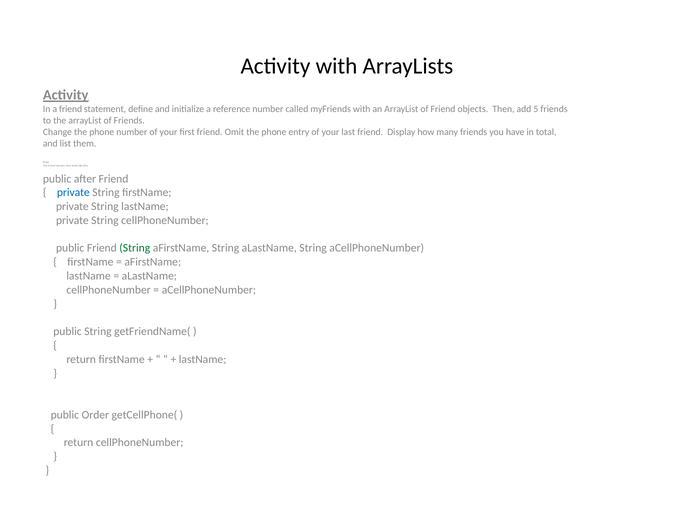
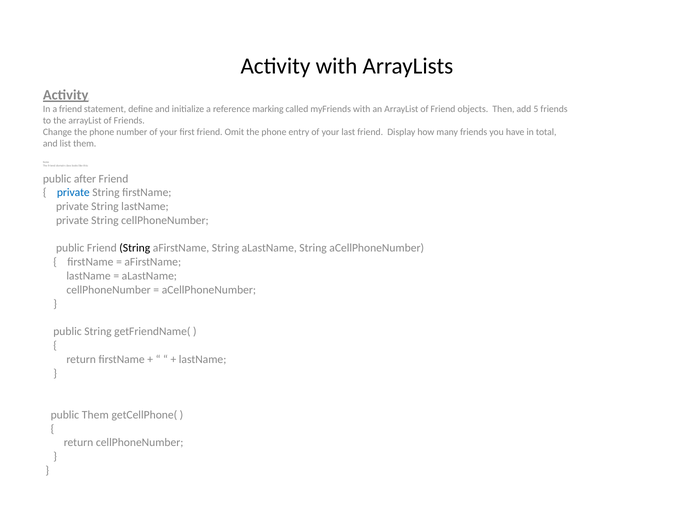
reference number: number -> marking (268, 109)
String colour: green -> black (135, 248)
public Order: Order -> Them (95, 414)
